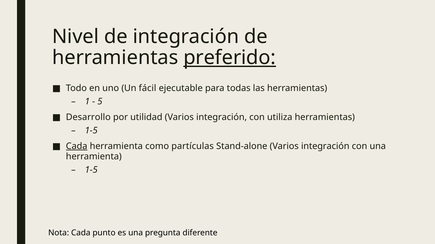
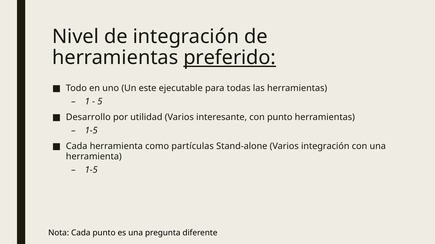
fácil: fácil -> este (148, 88)
utilidad Varios integración: integración -> interesante (222, 117)
con utiliza: utiliza -> punto (280, 117)
Cada underline: present -> none (77, 147)
